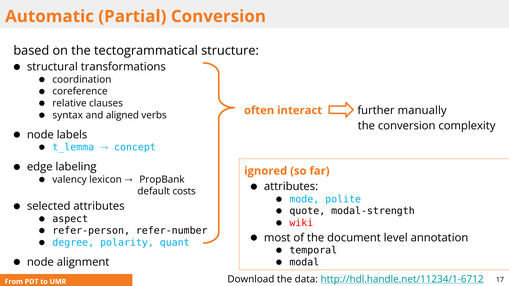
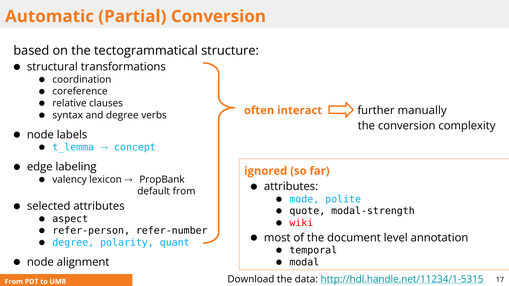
and aligned: aligned -> degree (122, 115)
default costs: costs -> from (184, 192)
http://hdl.handle.net/11234/1-6712: http://hdl.handle.net/11234/1-6712 -> http://hdl.handle.net/11234/1-5315 (402, 279)
